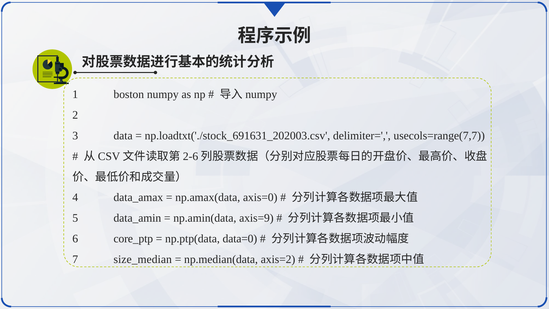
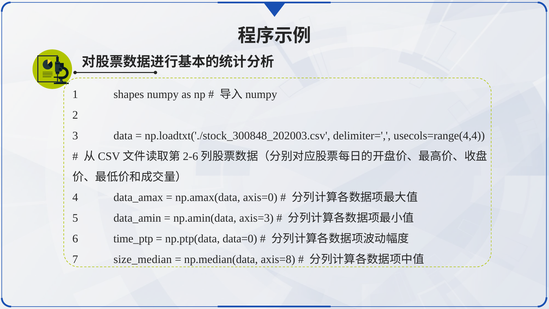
boston: boston -> shapes (129, 94)
np.loadtxt('./stock_691631_202003.csv: np.loadtxt('./stock_691631_202003.csv -> np.loadtxt('./stock_300848_202003.csv (237, 136)
usecols=range(7,7: usecols=range(7,7 -> usecols=range(4,4 (439, 136)
axis=9: axis=9 -> axis=3 (256, 218)
core_ptp: core_ptp -> time_ptp (133, 239)
axis=2: axis=2 -> axis=8 (278, 259)
